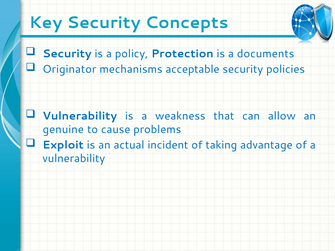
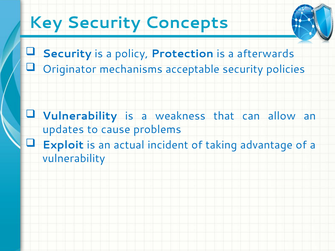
documents: documents -> afterwards (266, 54)
genuine: genuine -> updates (63, 130)
